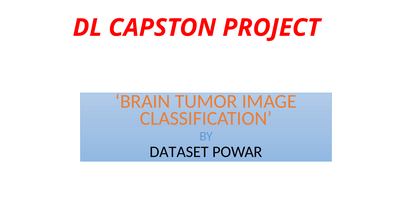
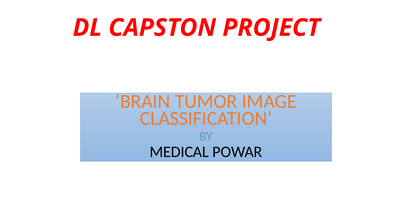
DATASET: DATASET -> MEDICAL (179, 152)
